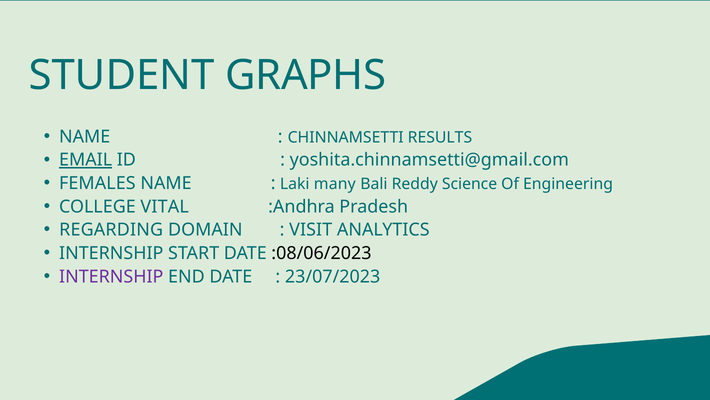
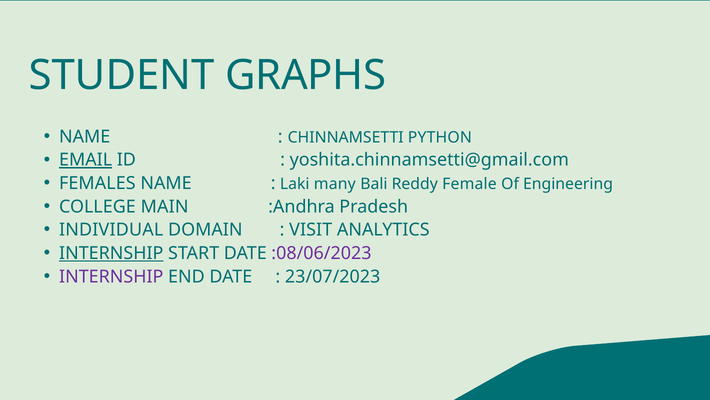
RESULTS: RESULTS -> PYTHON (440, 137)
Science: Science -> Female (469, 184)
VITAL: VITAL -> MAIN (165, 206)
REGARDING: REGARDING -> INDIVIDUAL (111, 230)
INTERNSHIP underline: none -> present (111, 253)
:08/06/2023 colour: black -> purple (321, 253)
